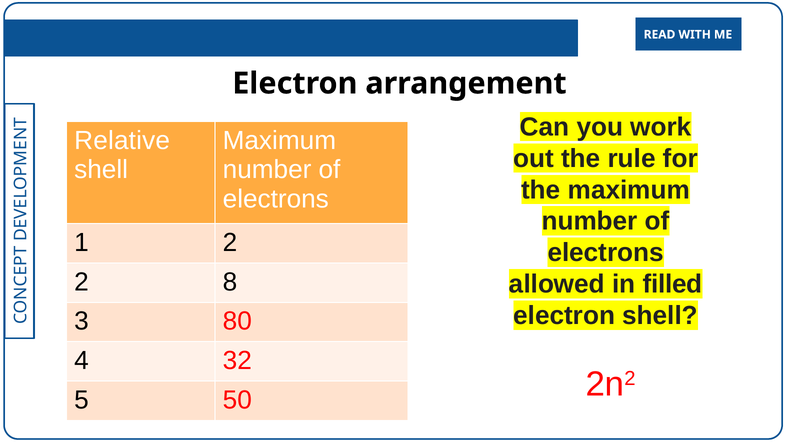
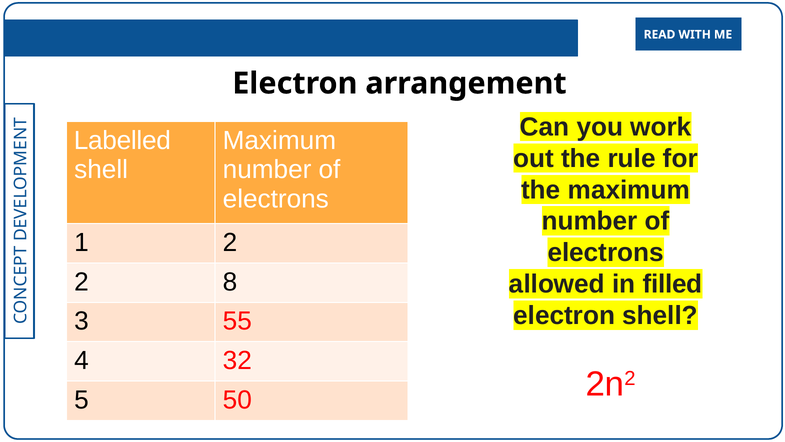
Relative: Relative -> Labelled (122, 140)
80: 80 -> 55 (237, 321)
